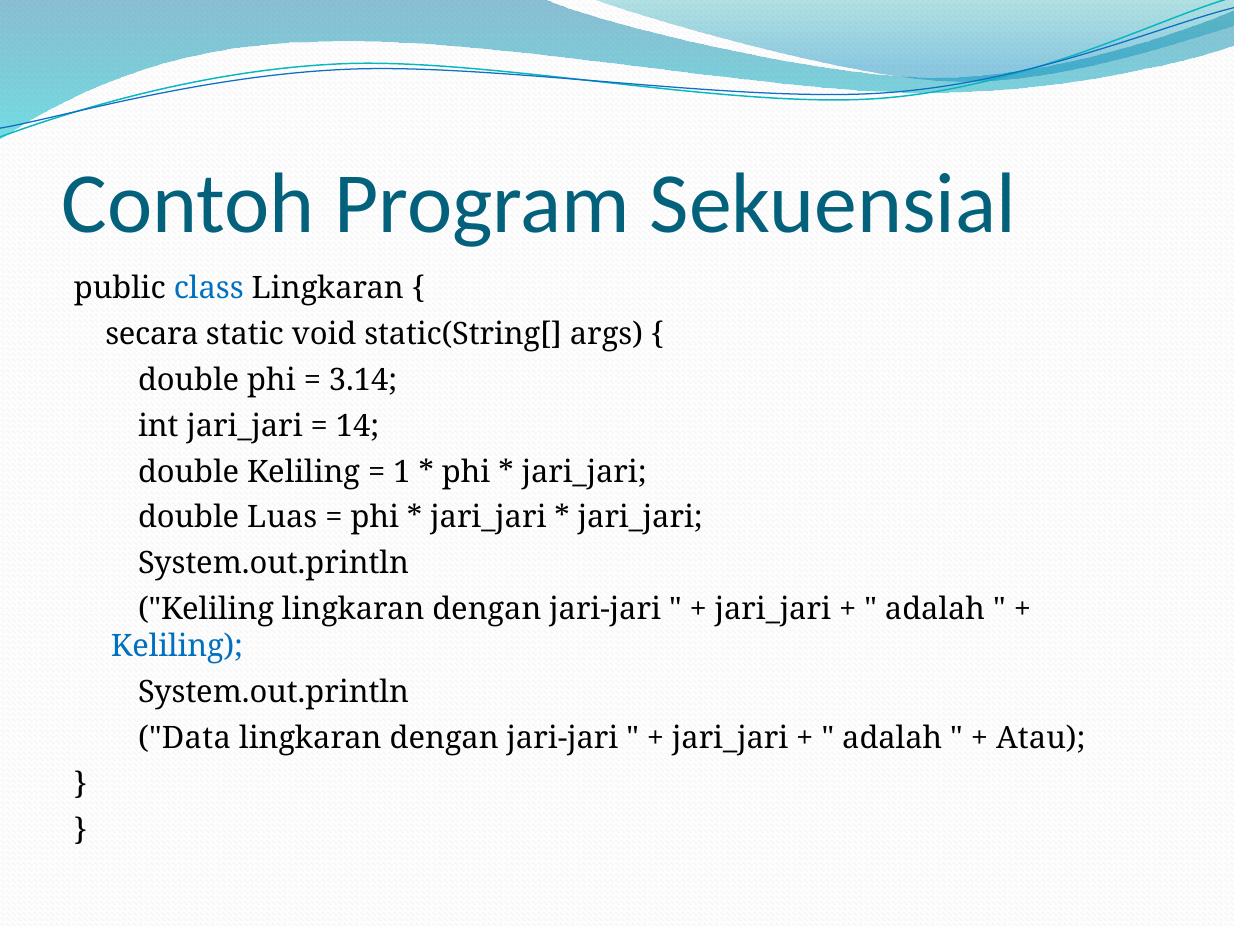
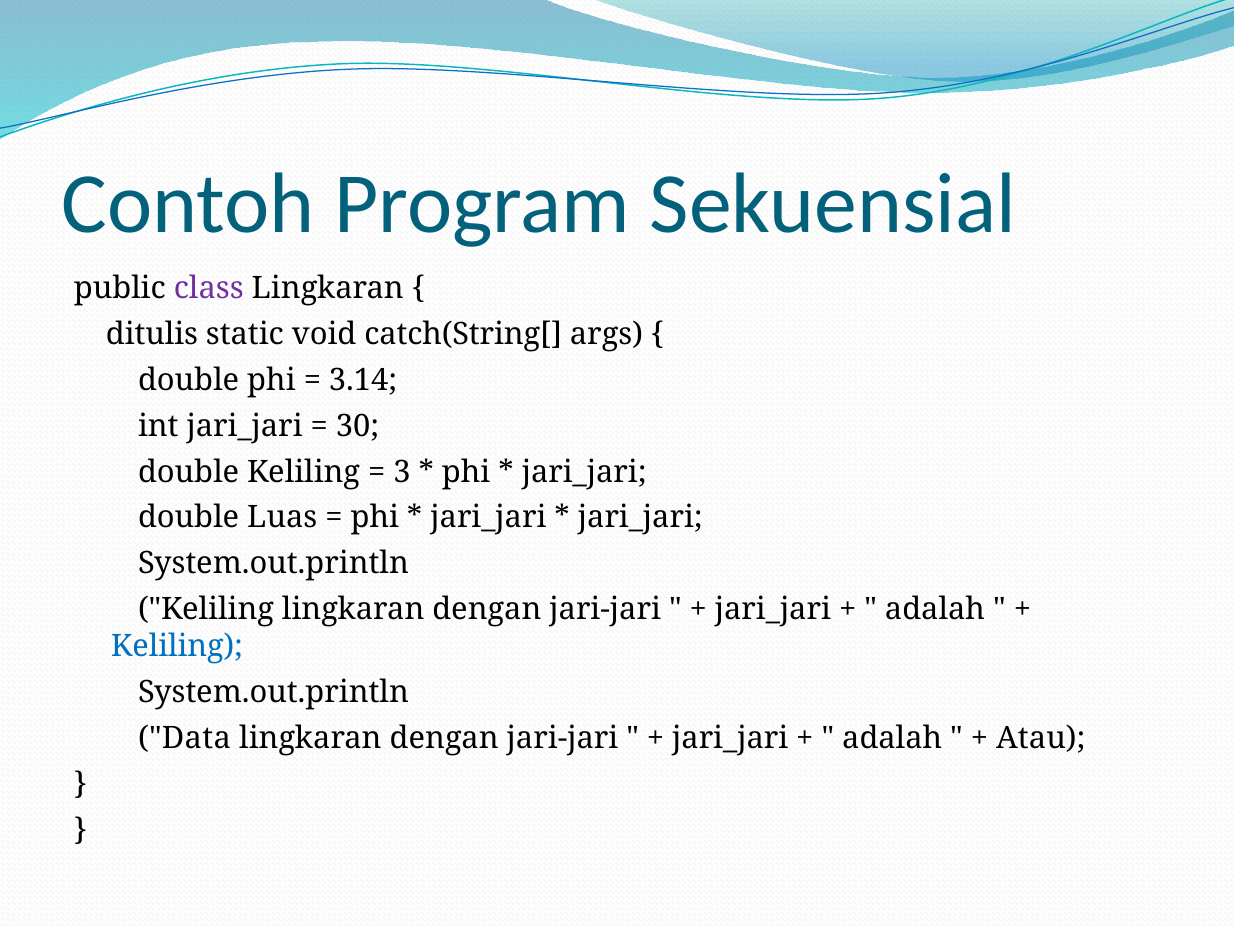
class colour: blue -> purple (209, 288)
secara: secara -> ditulis (152, 334)
static(String[: static(String[ -> catch(String[ (463, 334)
14: 14 -> 30 (358, 426)
1: 1 -> 3 (402, 472)
